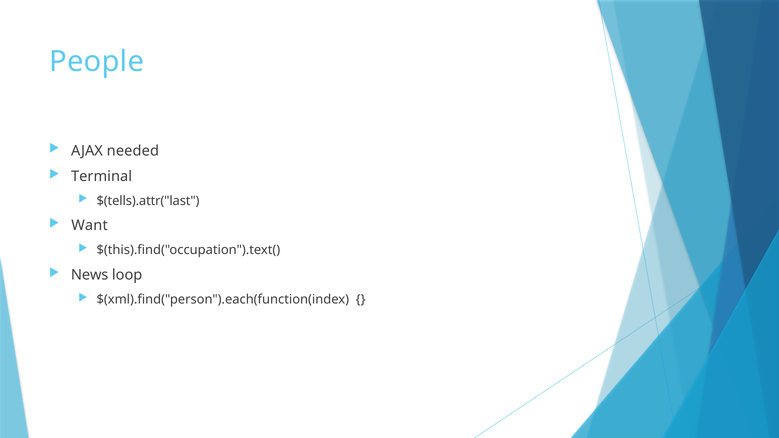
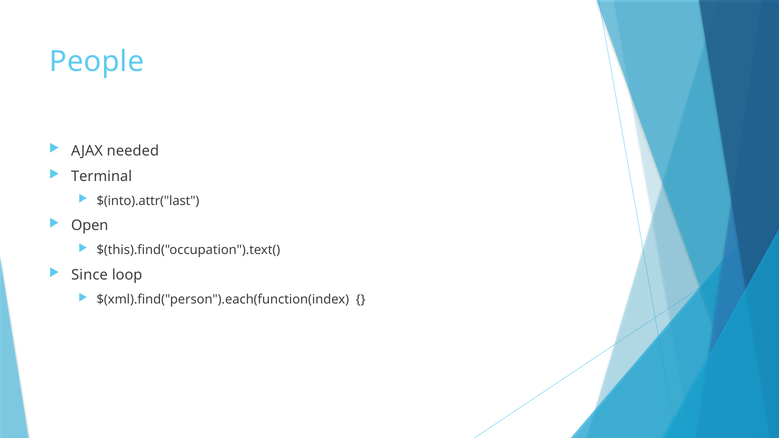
$(tells).attr("last: $(tells).attr("last -> $(into).attr("last (148, 201)
Want: Want -> Open (90, 226)
News: News -> Since (90, 275)
